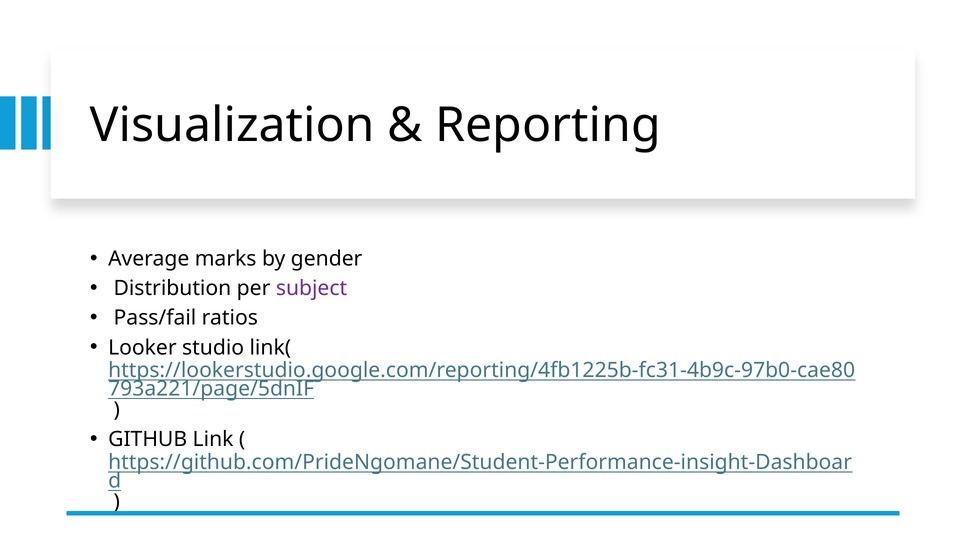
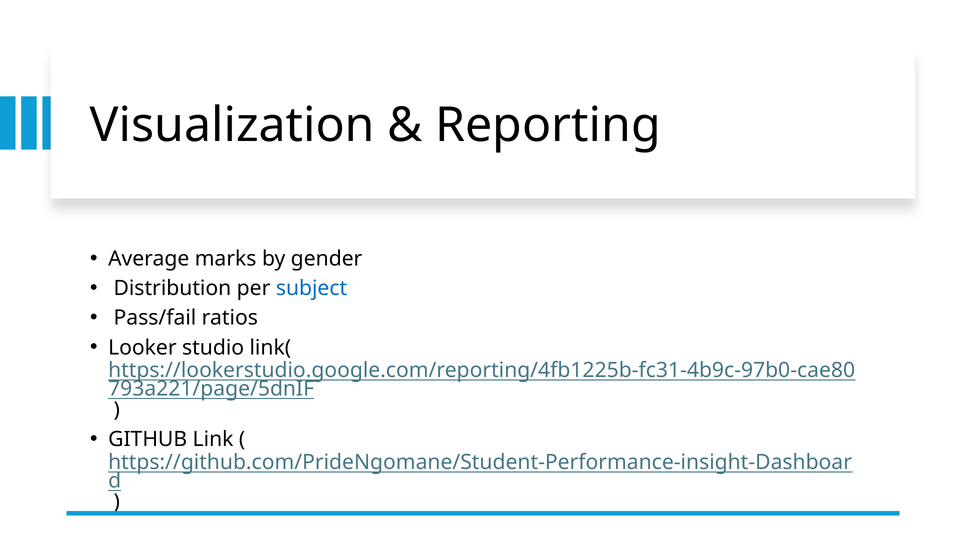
subject colour: purple -> blue (312, 289)
